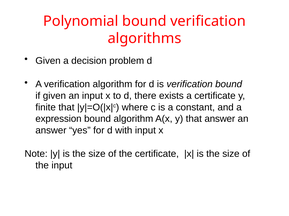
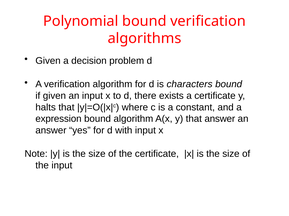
is verification: verification -> characters (190, 84)
finite: finite -> halts (46, 108)
